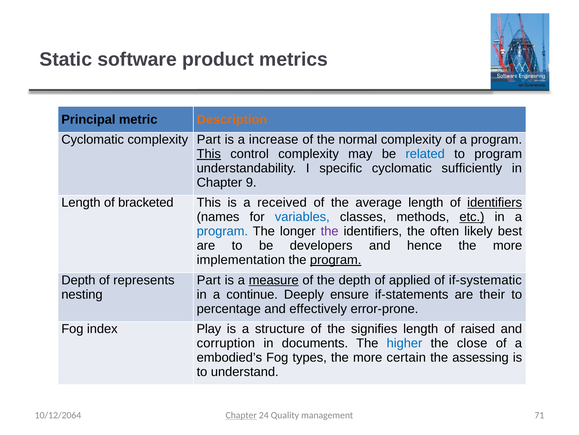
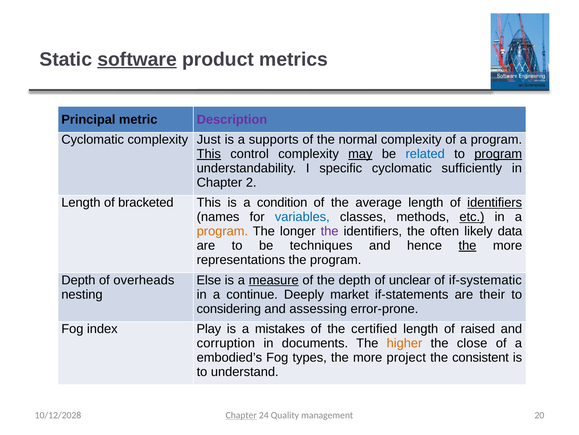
software underline: none -> present (137, 59)
Description colour: orange -> purple (232, 119)
complexity Part: Part -> Just (209, 139)
increase: increase -> supports (274, 139)
may underline: none -> present (360, 154)
program underline: none -> present (498, 154)
9: 9 -> 2 (251, 182)
received: received -> condition (282, 202)
program colour: blue -> orange (222, 231)
best: best -> data (510, 231)
developers: developers -> techniques (321, 245)
the underline: none -> present (467, 245)
implementation: implementation -> representations (241, 260)
program underline: present -> none (336, 260)
represents: represents -> overheads (144, 280)
Part: Part -> Else (209, 280)
applied: applied -> unclear (410, 280)
ensure: ensure -> market (350, 294)
percentage: percentage -> considering (229, 308)
effectively: effectively -> assessing (318, 308)
structure: structure -> mistakes (280, 328)
signifies: signifies -> certified (374, 328)
higher colour: blue -> orange (404, 343)
certain: certain -> project (406, 357)
assessing: assessing -> consistent (481, 357)
71: 71 -> 20 (539, 415)
10/12/2064: 10/12/2064 -> 10/12/2028 (58, 415)
